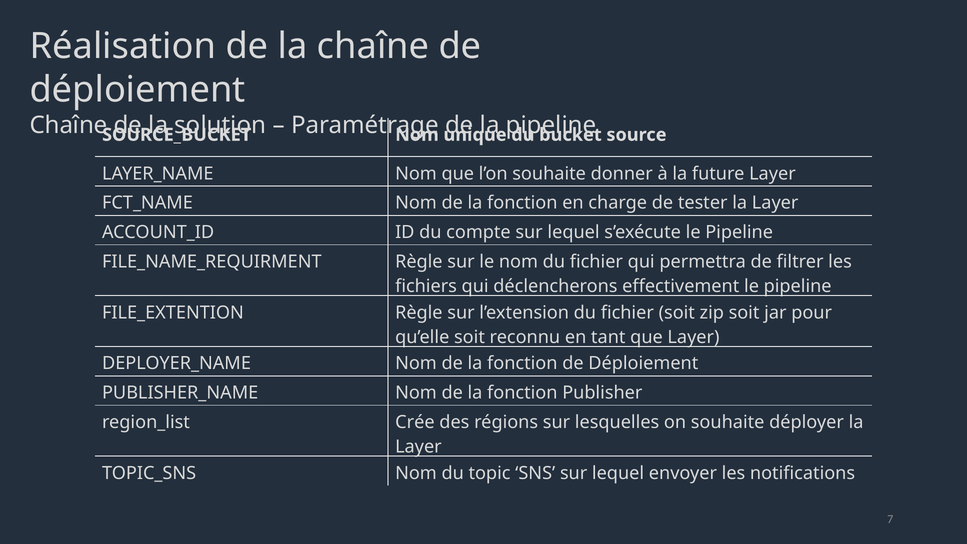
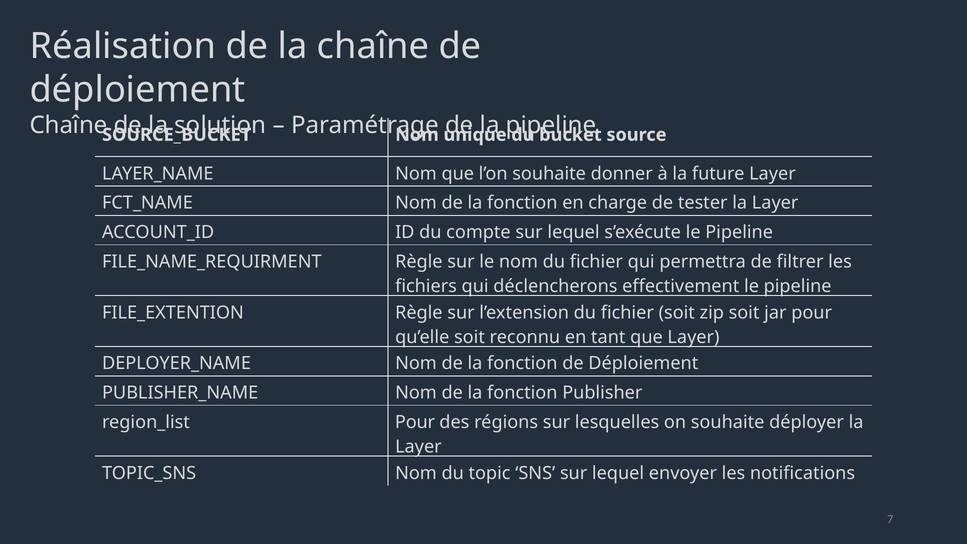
Crée: Crée -> Pour (415, 422)
